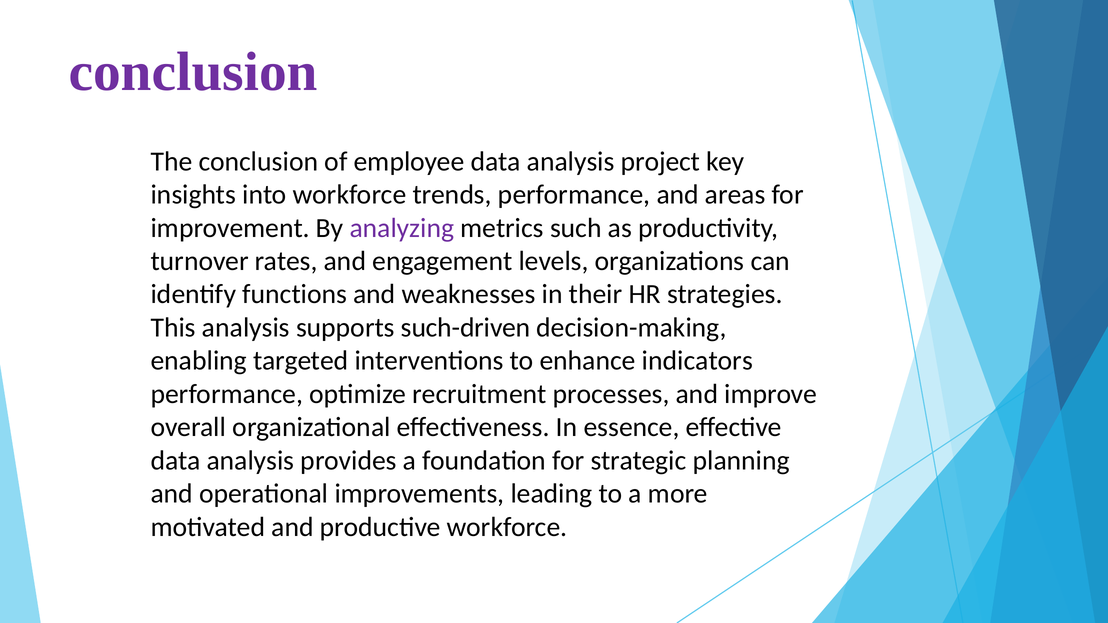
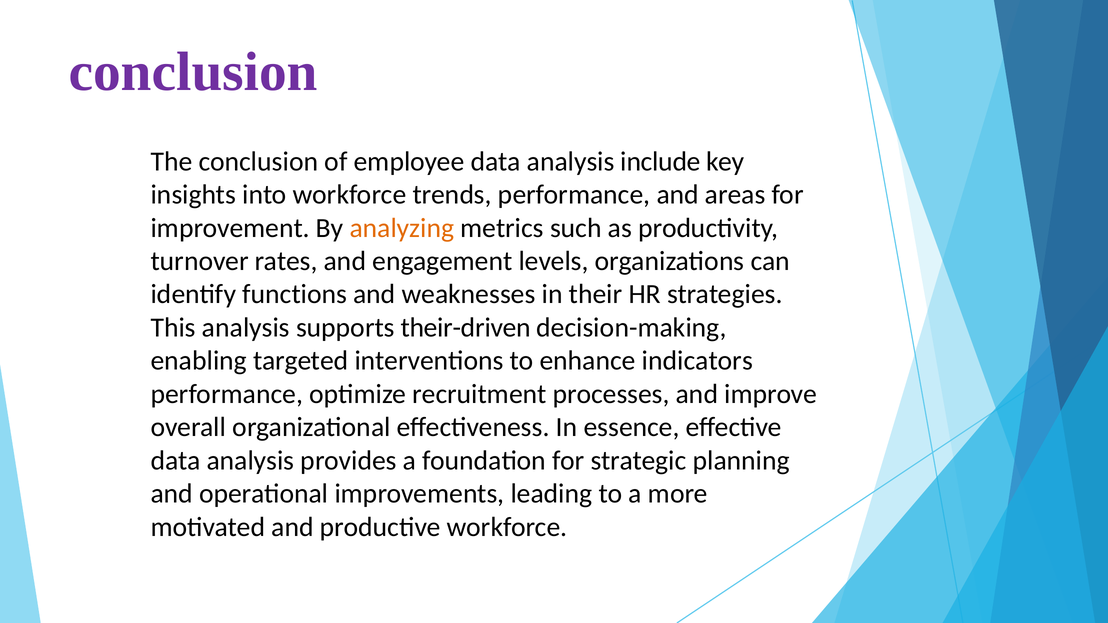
project: project -> include (661, 162)
analyzing colour: purple -> orange (402, 228)
such-driven: such-driven -> their-driven (466, 328)
